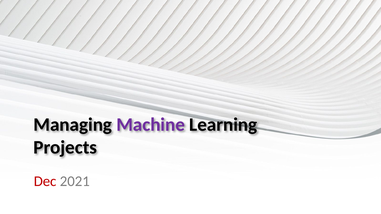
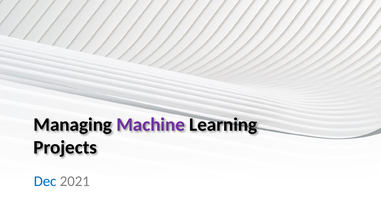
Dec colour: red -> blue (45, 181)
